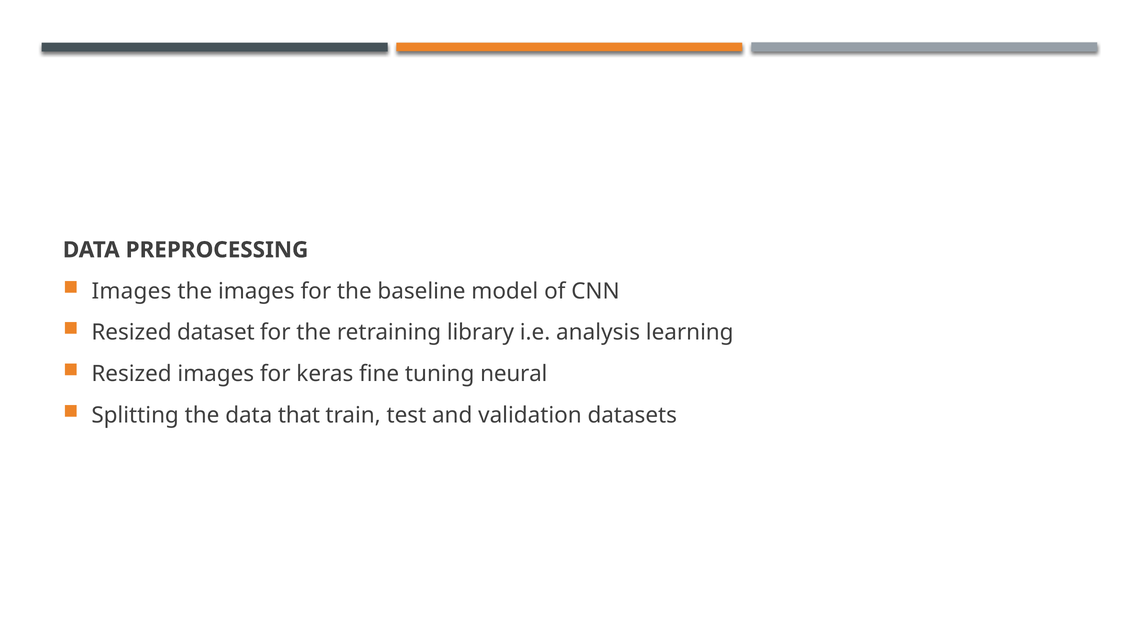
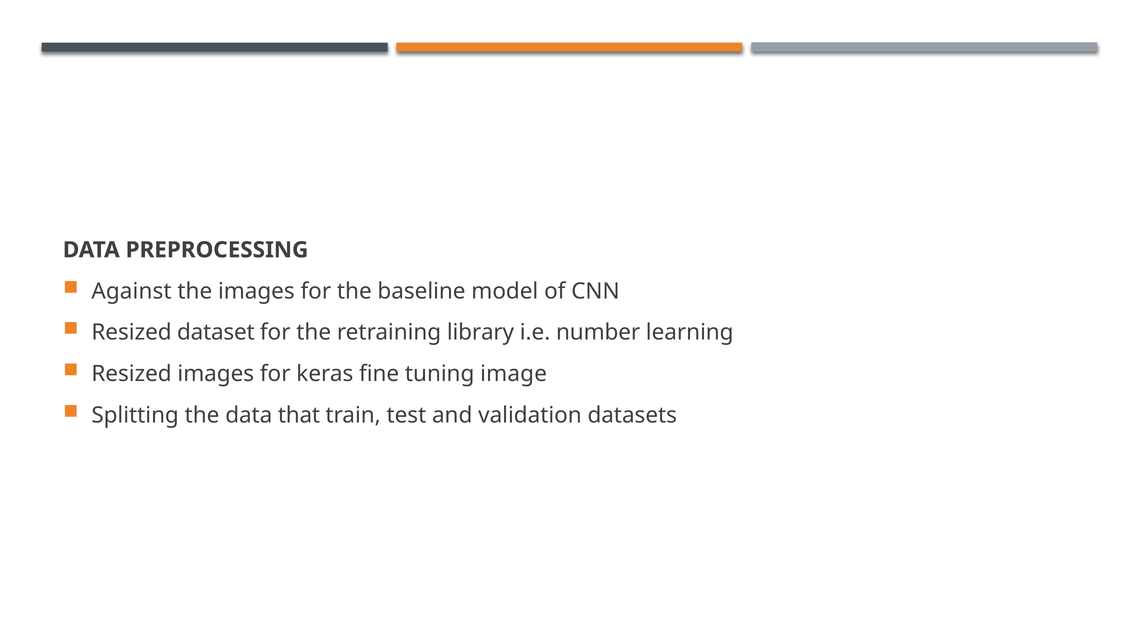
Images: Images -> Against (132, 292)
analysis: analysis -> number (598, 333)
neural: neural -> image (514, 374)
